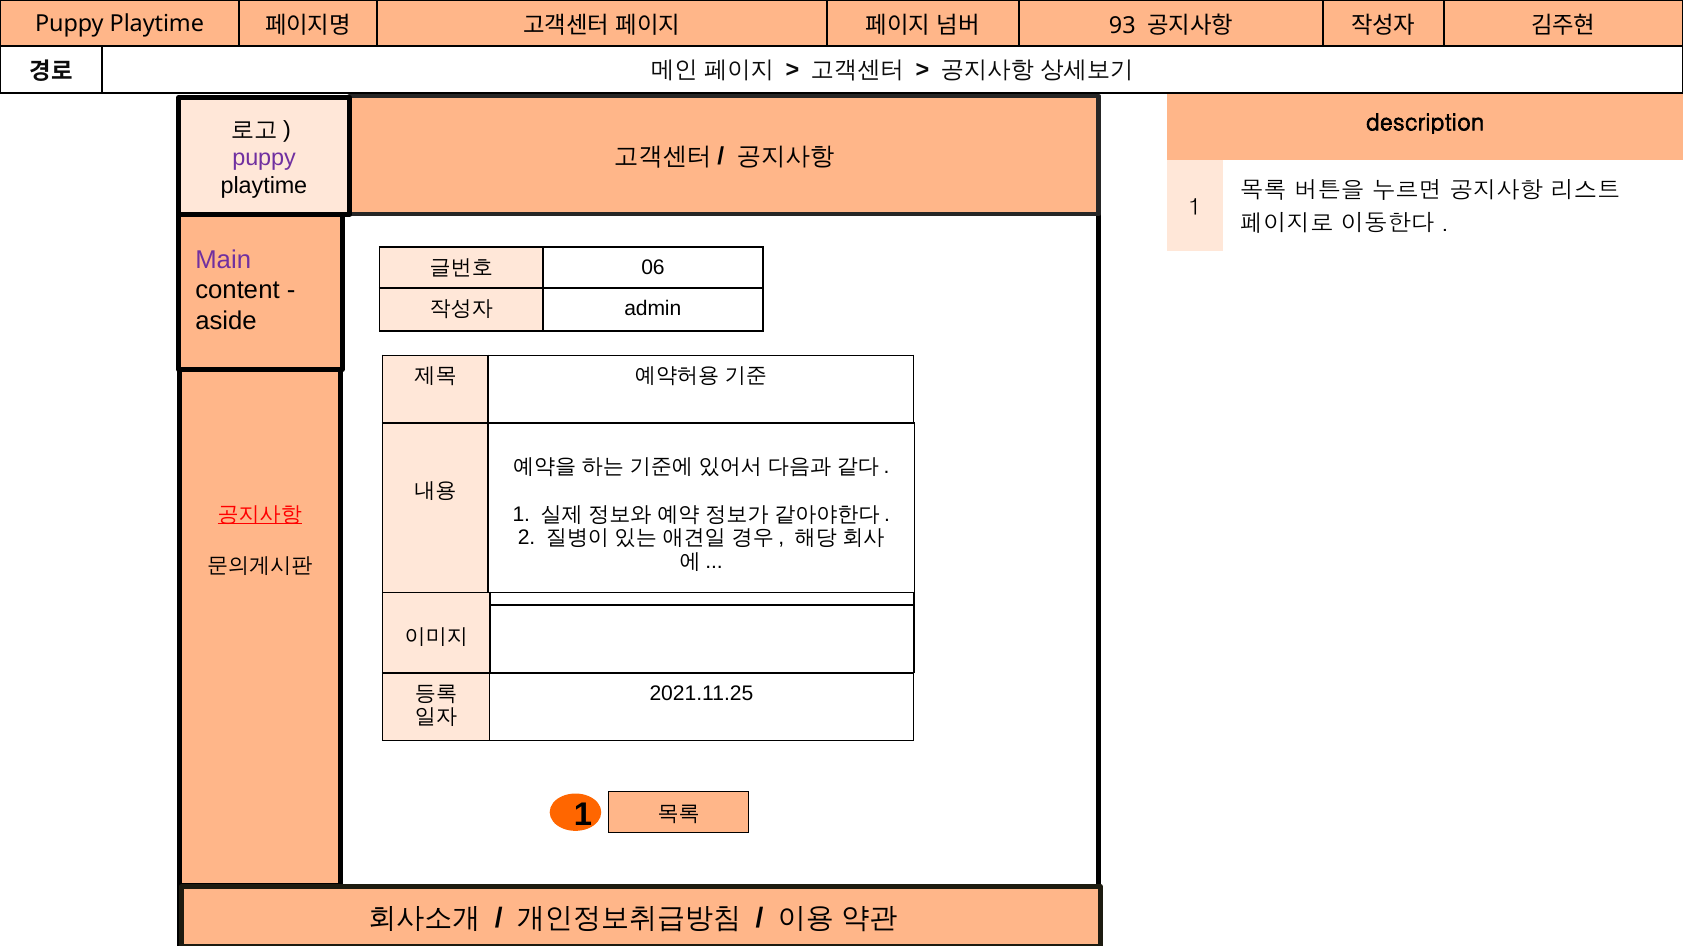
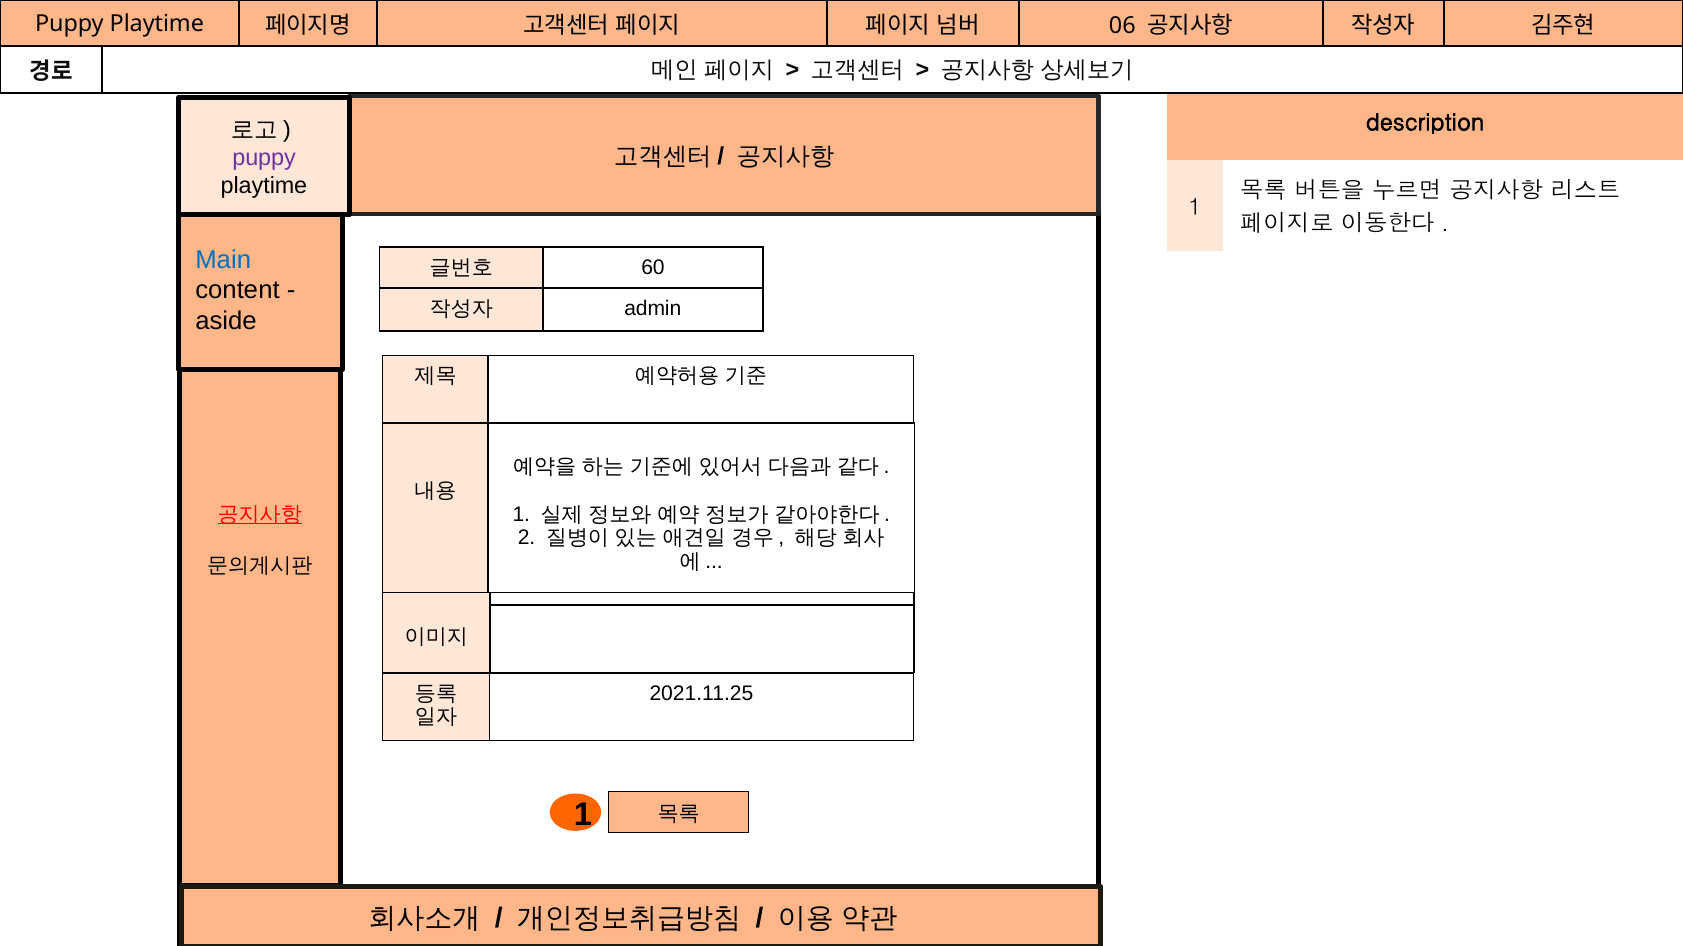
93: 93 -> 06 (1122, 25)
Main colour: purple -> blue (223, 260)
06: 06 -> 60 (653, 267)
